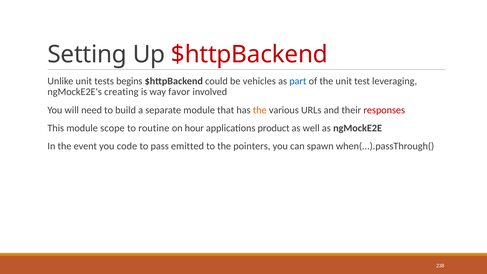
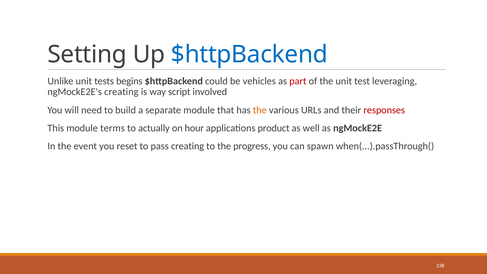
$httpBackend colour: red -> blue (249, 55)
part colour: blue -> red (298, 81)
favor: favor -> script (179, 92)
scope: scope -> terms (113, 128)
routine: routine -> actually (154, 128)
code: code -> reset (127, 146)
pass emitted: emitted -> creating (188, 146)
pointers: pointers -> progress (252, 146)
